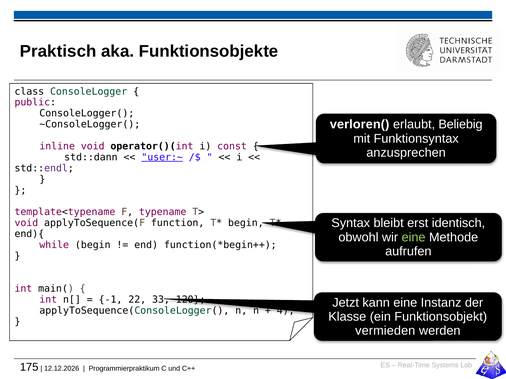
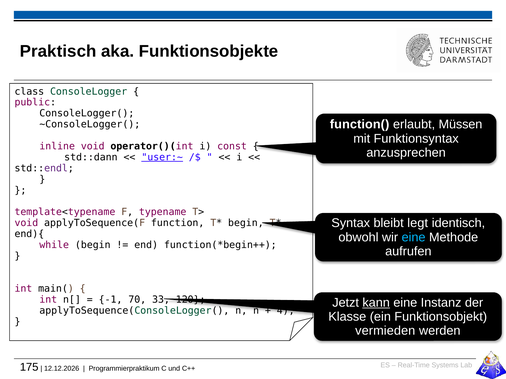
verloren(: verloren( -> function( (360, 125)
Beliebig: Beliebig -> Müssen (460, 125)
erst: erst -> legt (418, 223)
eine colour: light green -> light blue (414, 238)
22: 22 -> 70 (137, 300)
kann underline: none -> present (376, 303)
